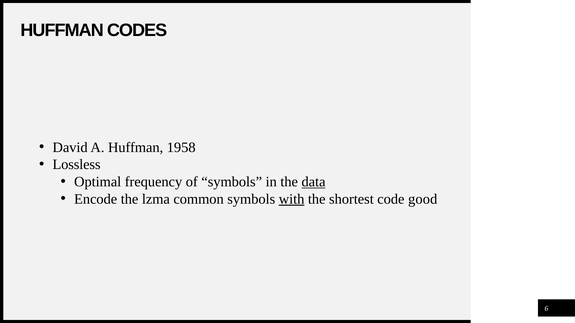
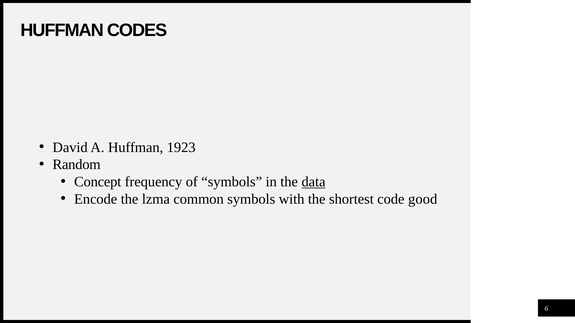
1958: 1958 -> 1923 (181, 148)
Lossless: Lossless -> Random (77, 165)
Optimal: Optimal -> Concept (98, 182)
with underline: present -> none (292, 199)
